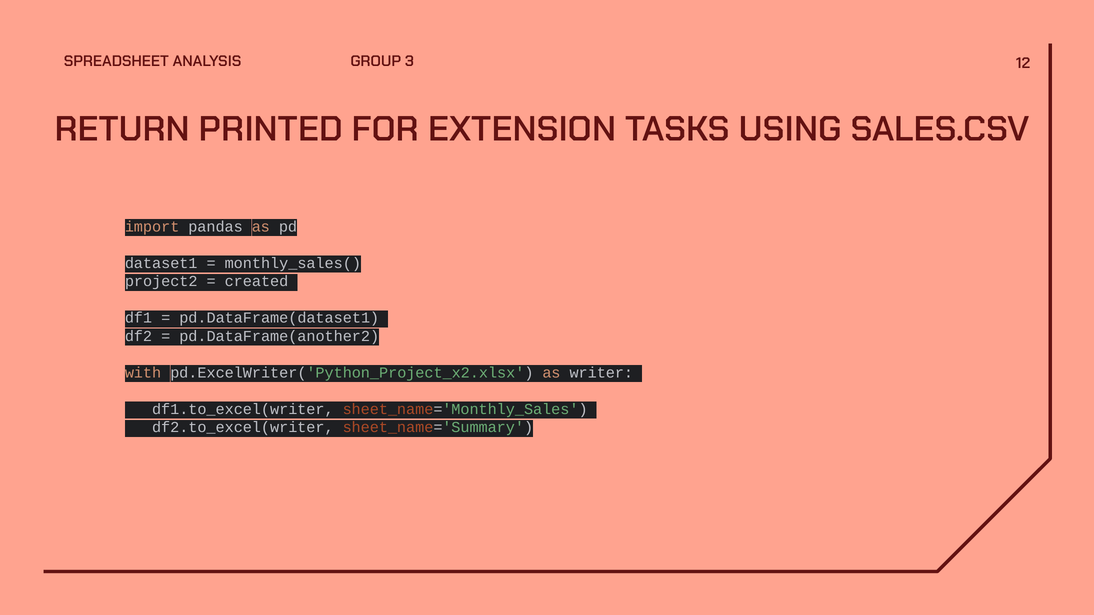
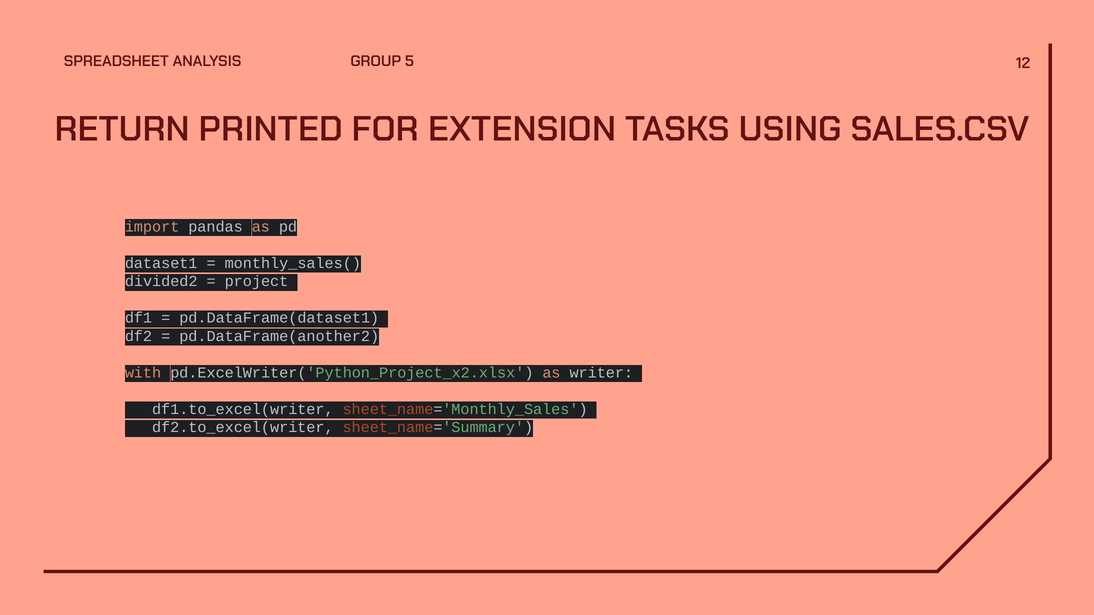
3: 3 -> 5 (409, 61)
project2: project2 -> divided2 (161, 282)
created: created -> project (256, 282)
